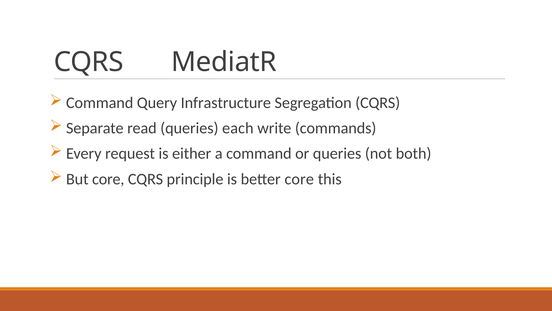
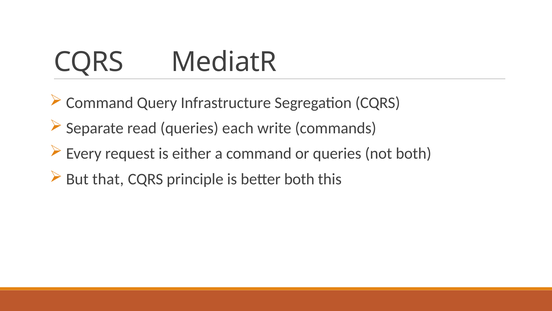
But core: core -> that (108, 179)
better core: core -> both (299, 179)
